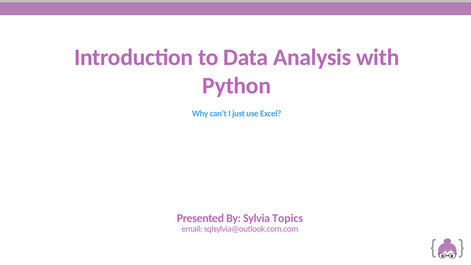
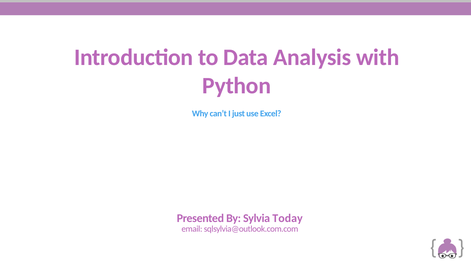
Topics: Topics -> Today (288, 218)
